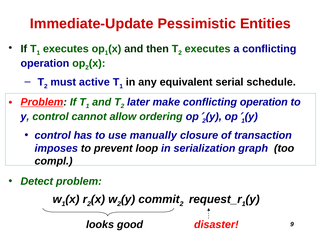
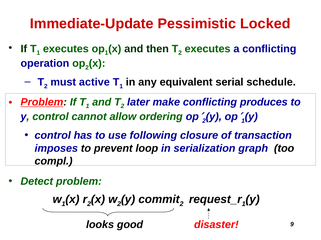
Entities: Entities -> Locked (265, 24)
make conflicting operation: operation -> produces (264, 102)
manually: manually -> following (153, 136)
